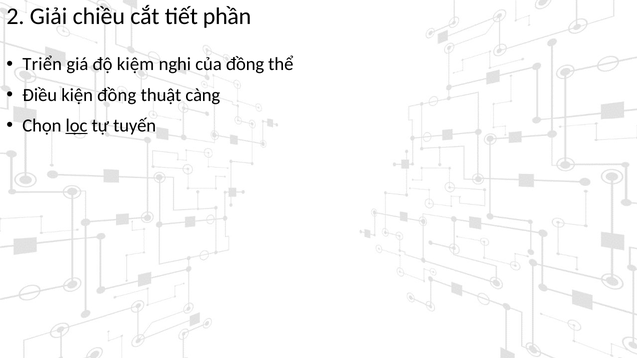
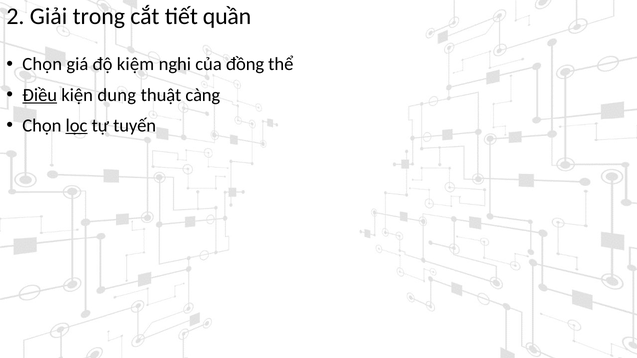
chiều: chiều -> trong (99, 16)
phần: phần -> quần (227, 16)
Triển: Triển -> Chọn (42, 64)
Điều underline: none -> present (40, 95)
kiện đồng: đồng -> dung (117, 95)
